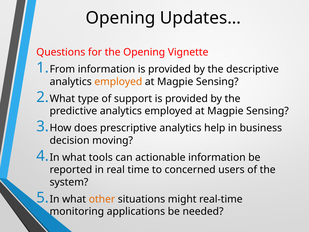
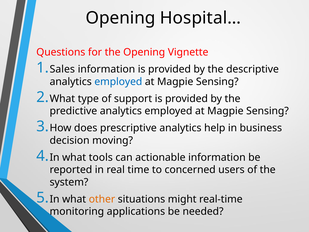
Updates…: Updates… -> Hospital… (200, 18)
From: From -> Sales (62, 69)
employed colour: orange -> blue (118, 82)
